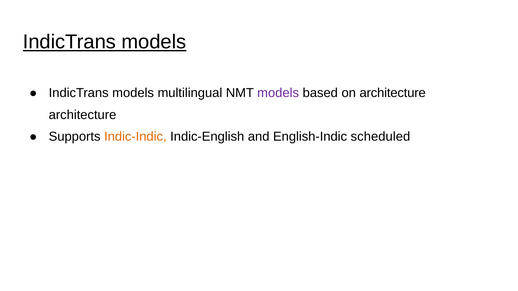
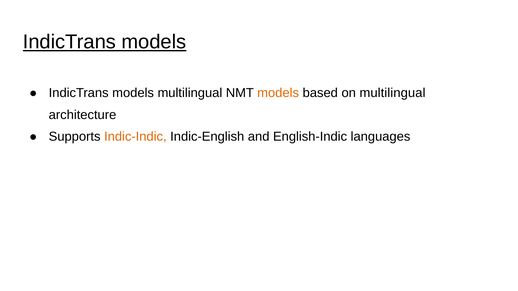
models colour: purple -> orange (278, 93)
on architecture: architecture -> multilingual (393, 93)
scheduled: scheduled -> languages (381, 137)
